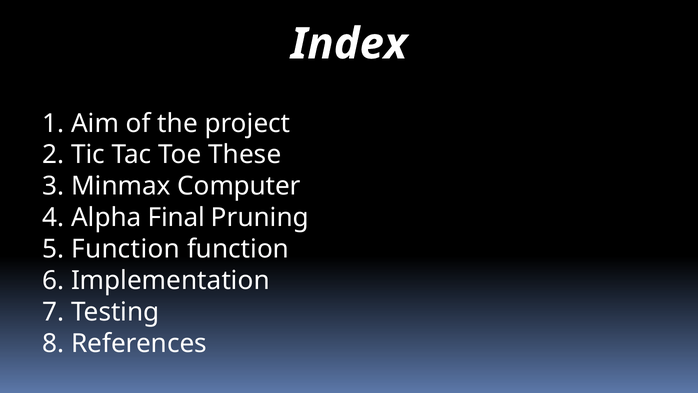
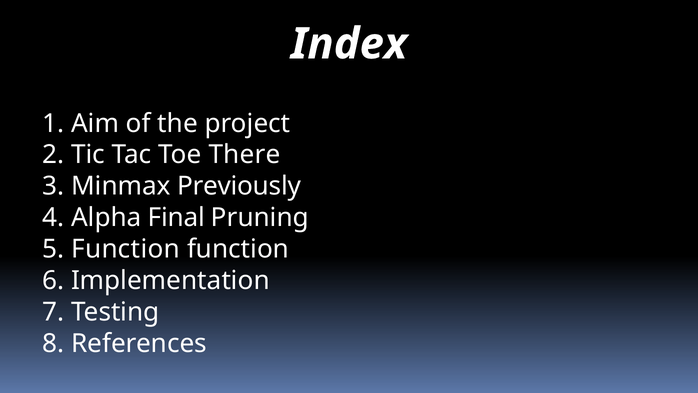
These: These -> There (245, 155)
Computer: Computer -> Previously (239, 186)
